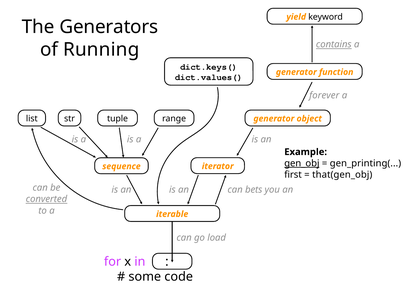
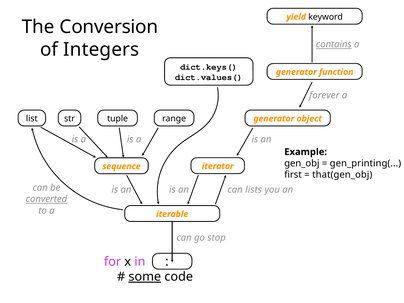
Generators: Generators -> Conversion (109, 27)
Running: Running -> Integers (101, 50)
gen_obj underline: present -> none (302, 163)
bets: bets -> lists (254, 190)
load: load -> stop (217, 238)
some underline: none -> present (145, 277)
